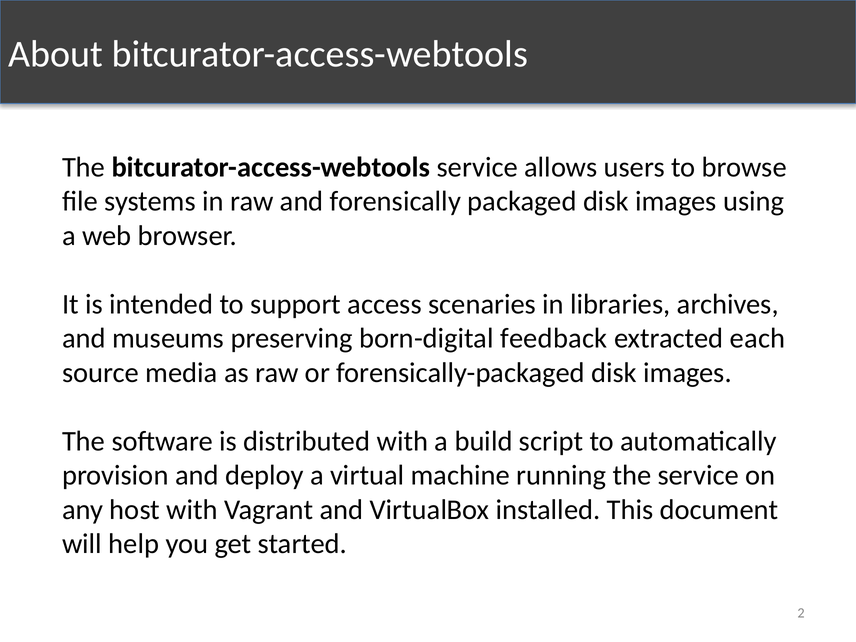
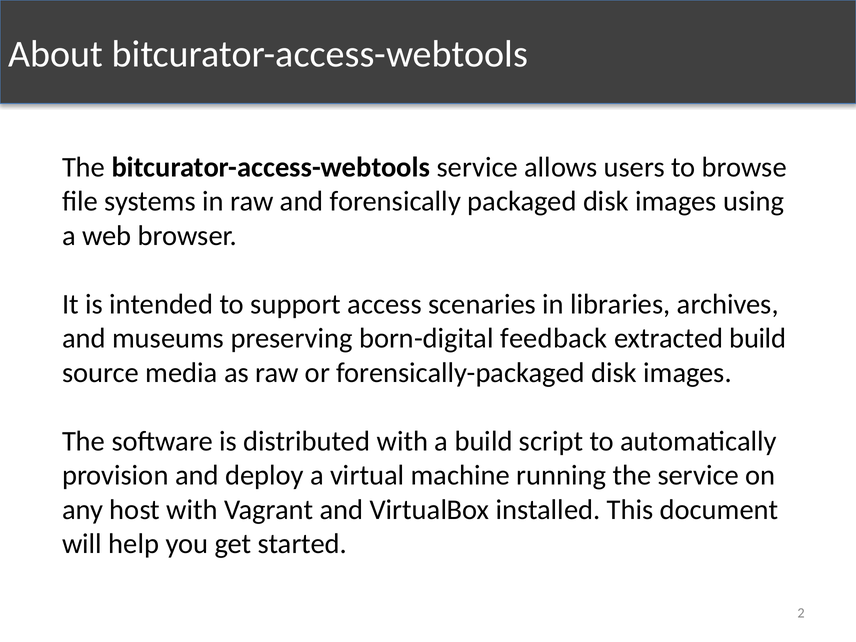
extracted each: each -> build (758, 338)
